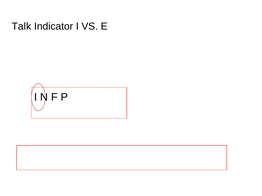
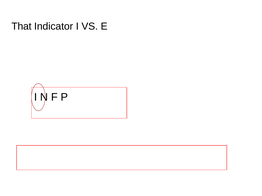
Talk: Talk -> That (21, 26)
